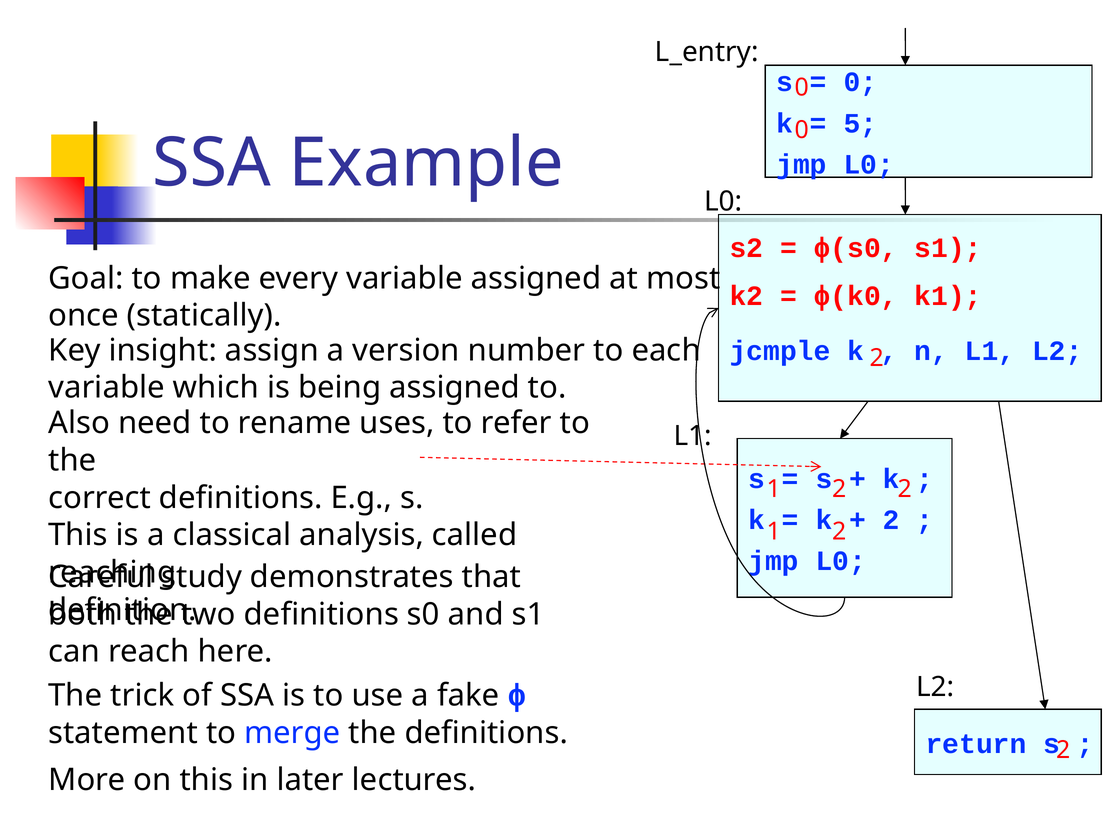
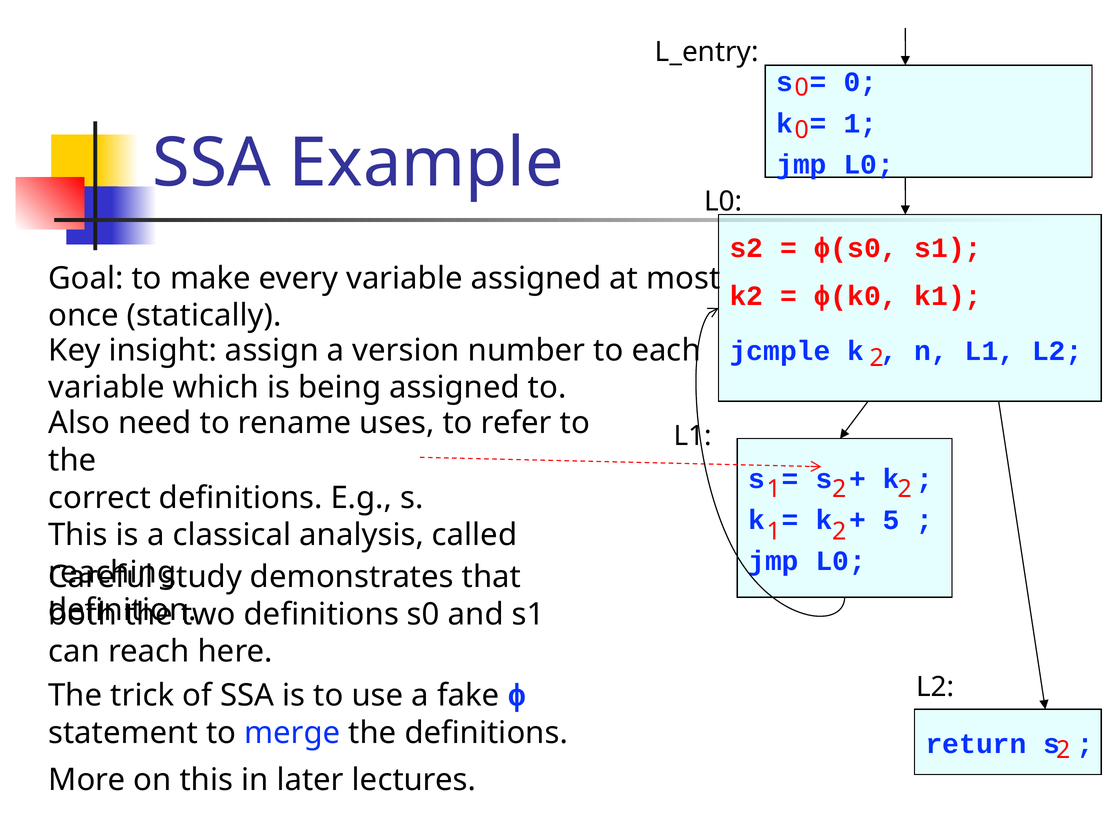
5: 5 -> 1 (860, 123)
2: 2 -> 5 (891, 520)
